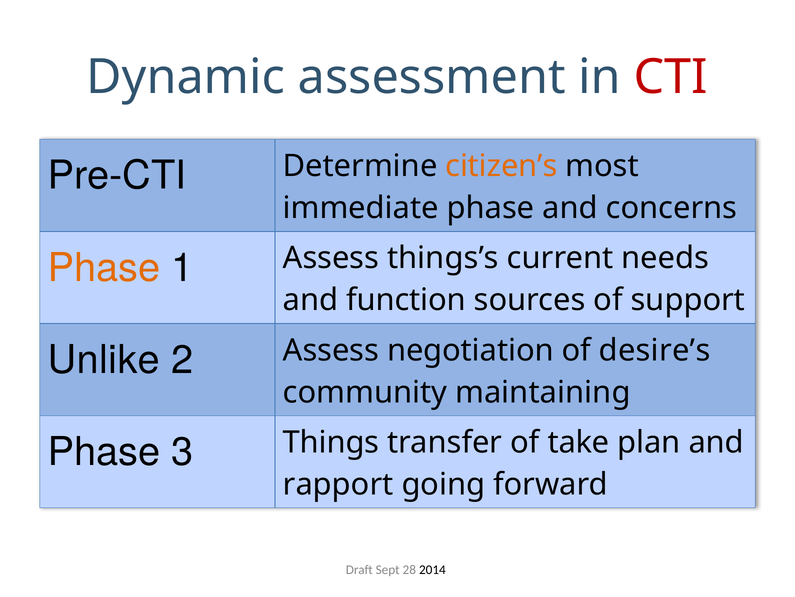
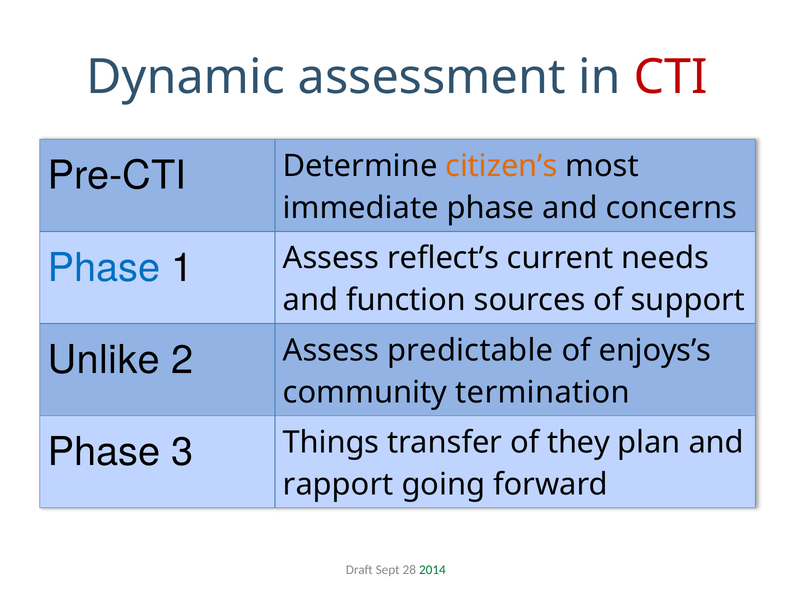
Phase colour: orange -> blue (104, 268)
things’s: things’s -> reflect’s (443, 258)
negotiation: negotiation -> predictable (470, 350)
desire’s: desire’s -> enjoys’s (655, 350)
maintaining: maintaining -> termination (543, 392)
take: take -> they (579, 442)
2014 colour: black -> green (432, 569)
